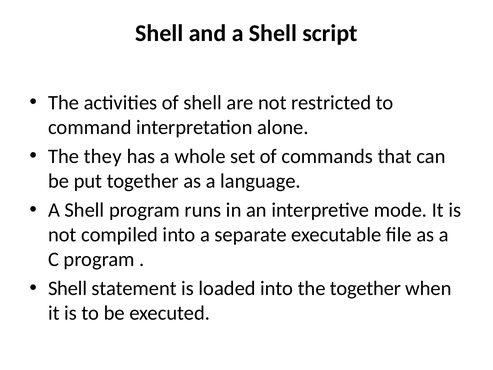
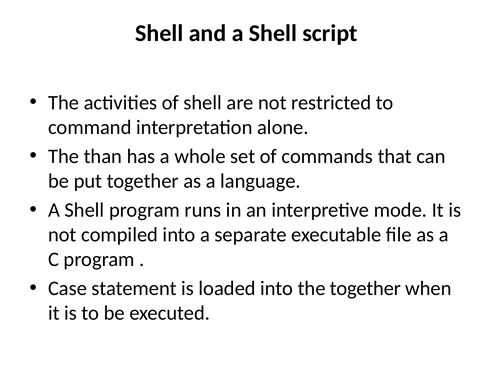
they: they -> than (103, 156)
Shell: Shell -> Case (68, 288)
